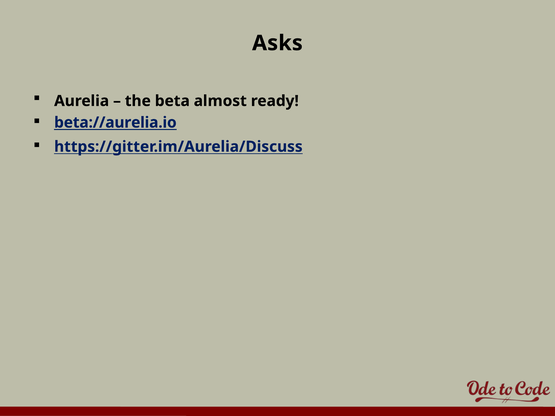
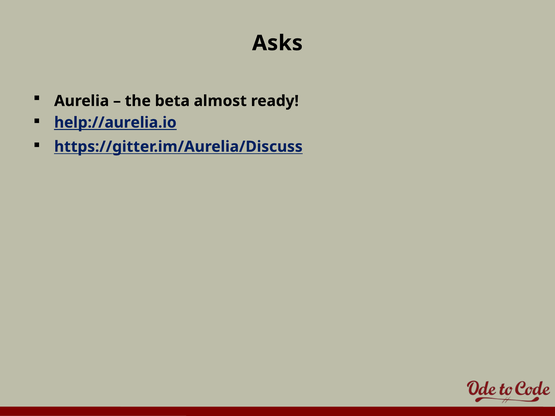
beta://aurelia.io: beta://aurelia.io -> help://aurelia.io (115, 123)
